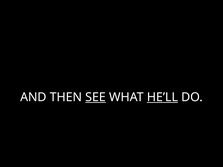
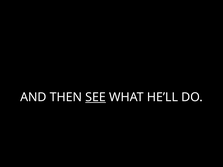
HE’LL underline: present -> none (162, 97)
